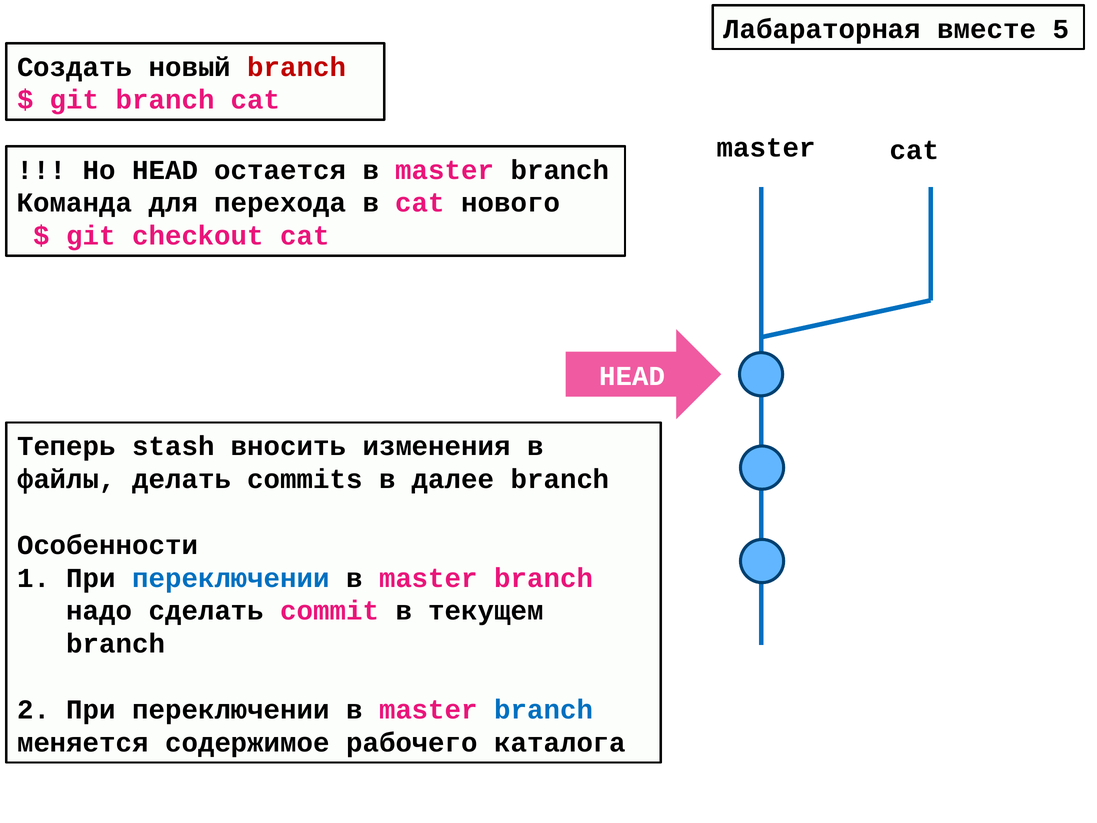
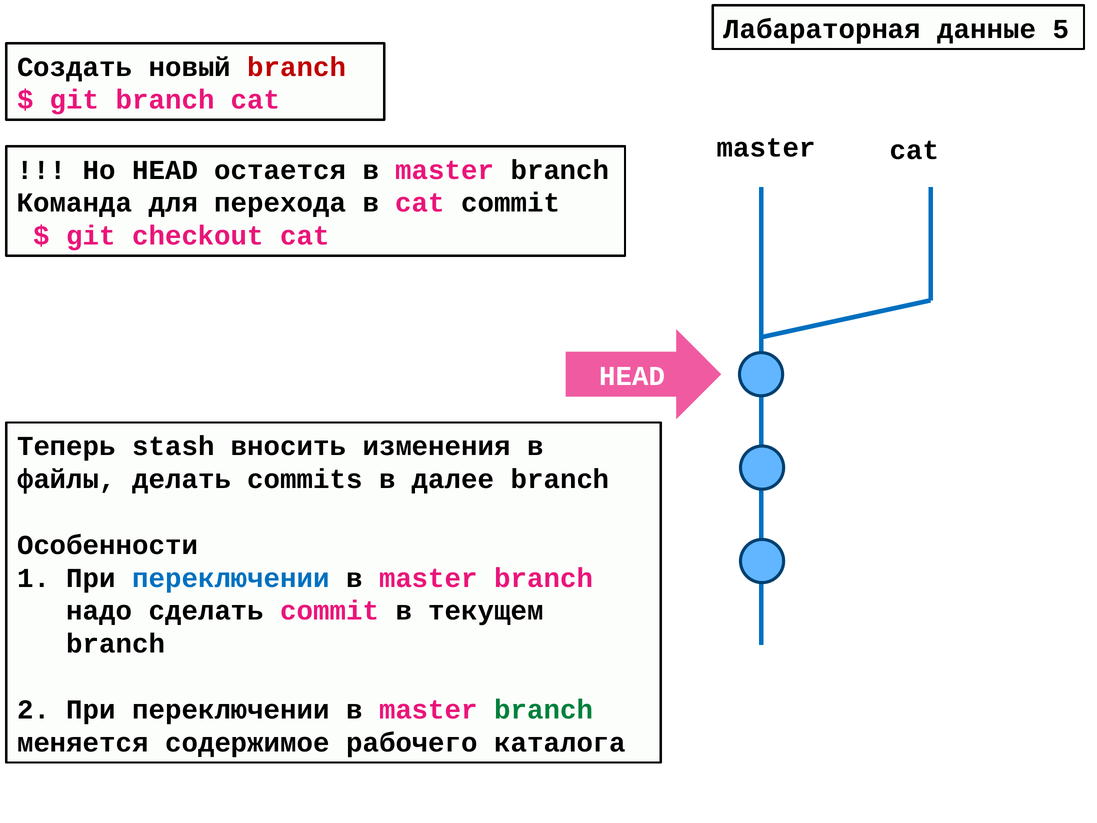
вместе: вместе -> данные (987, 29)
сat нового: нового -> commit (511, 203)
branch colour: blue -> green (544, 709)
